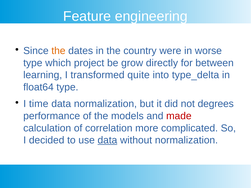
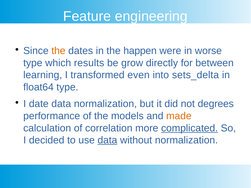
country: country -> happen (140, 51)
project: project -> results (89, 63)
quite: quite -> even (139, 75)
type_delta: type_delta -> sets_delta (196, 75)
time: time -> date (39, 104)
made colour: red -> orange (179, 116)
complicated underline: none -> present (190, 128)
